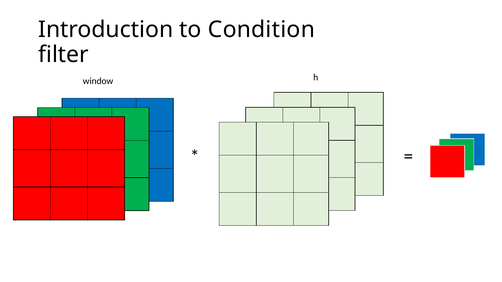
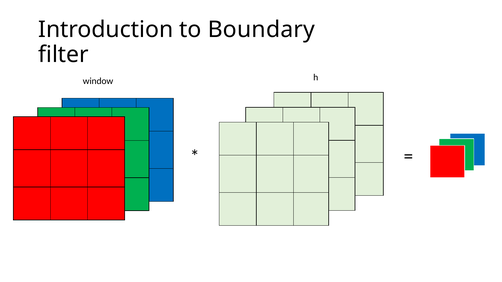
Condition: Condition -> Boundary (261, 30)
